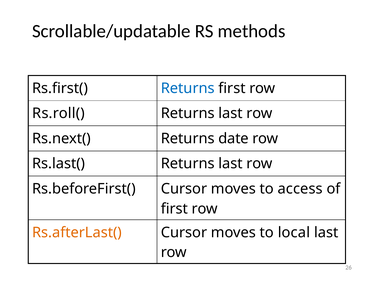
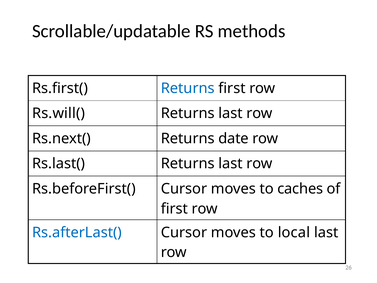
Rs.roll(: Rs.roll( -> Rs.will( (59, 113)
access: access -> caches (300, 189)
Rs.afterLast( colour: orange -> blue (77, 232)
